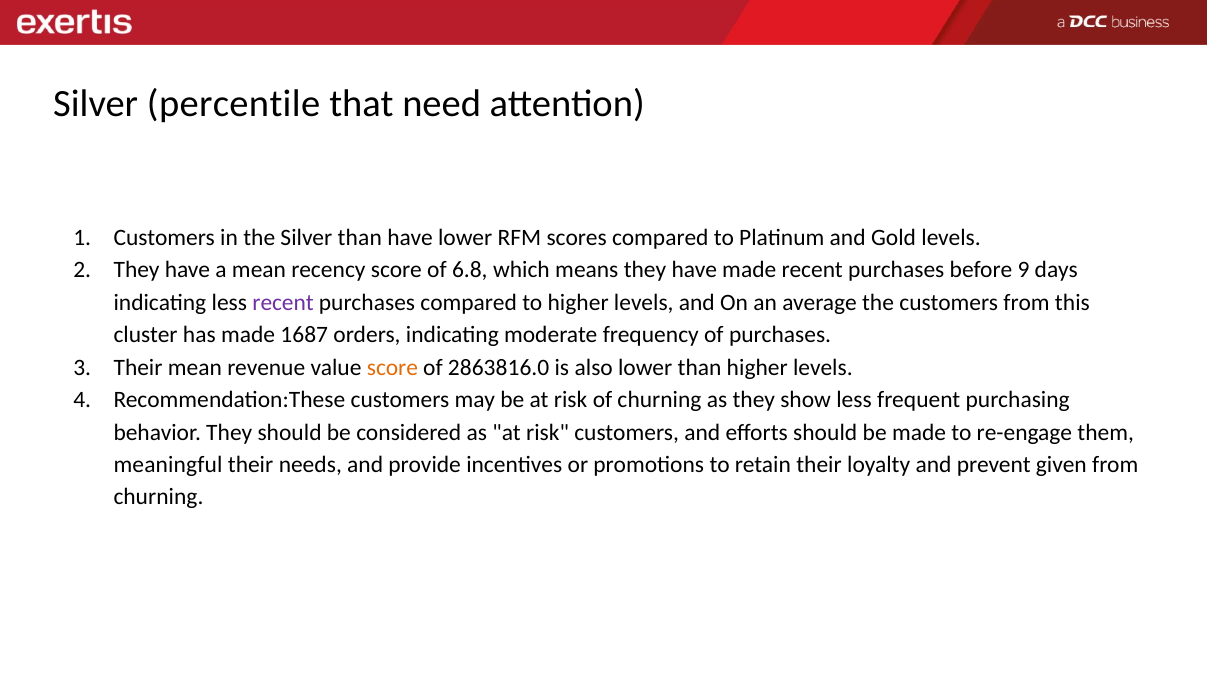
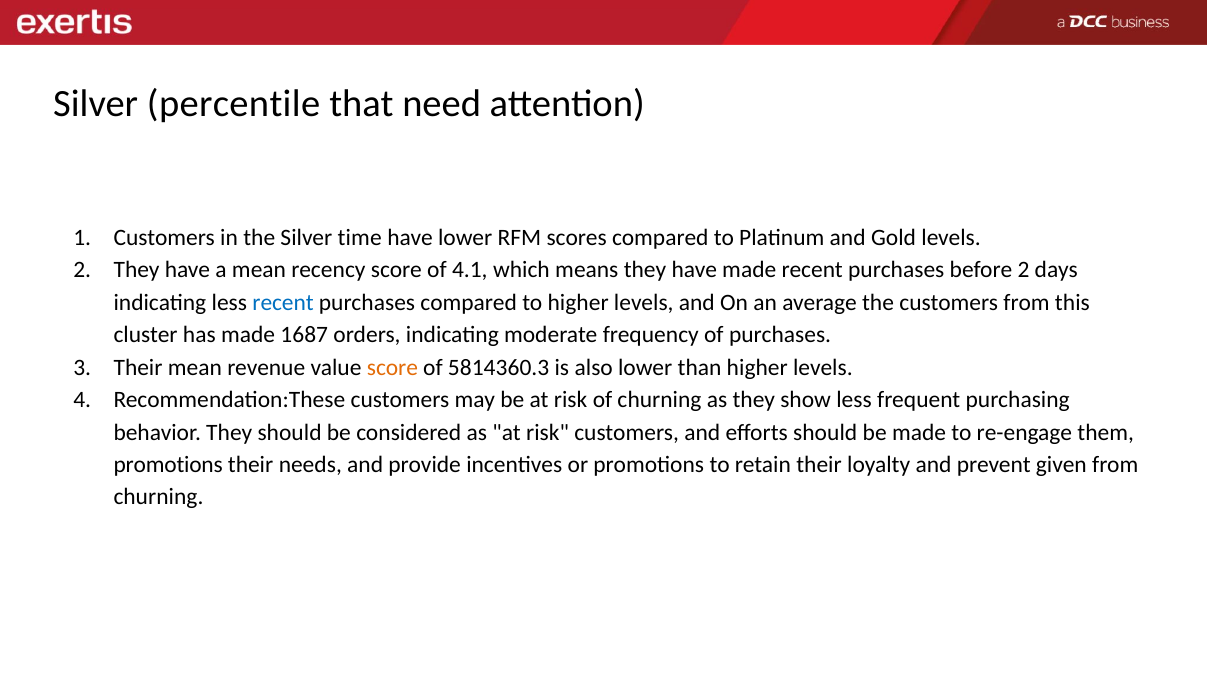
Silver than: than -> time (360, 238)
6.8: 6.8 -> 4.1 (470, 270)
before 9: 9 -> 2 (1024, 270)
recent colour: purple -> blue (283, 302)
2863816.0: 2863816.0 -> 5814360.3 (499, 367)
meaningful: meaningful -> promotions (168, 465)
